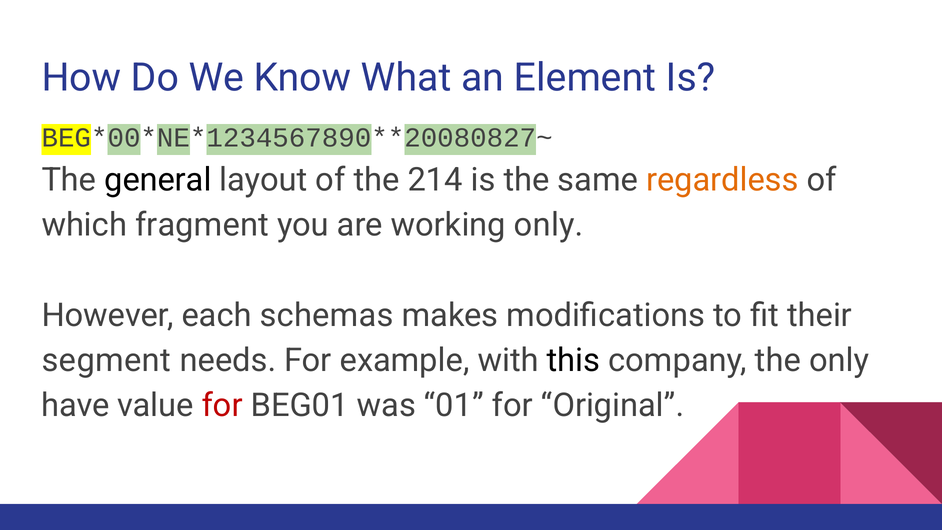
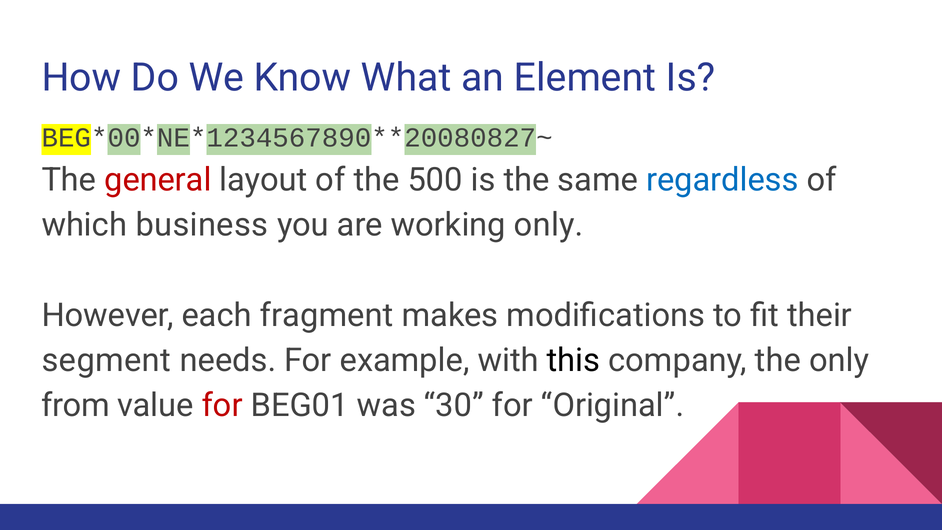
general colour: black -> red (158, 180)
214: 214 -> 500 (435, 180)
regardless colour: orange -> blue (722, 180)
fragment: fragment -> business (202, 225)
schemas: schemas -> fragment (327, 315)
have: have -> from (75, 405)
01: 01 -> 30 (454, 405)
